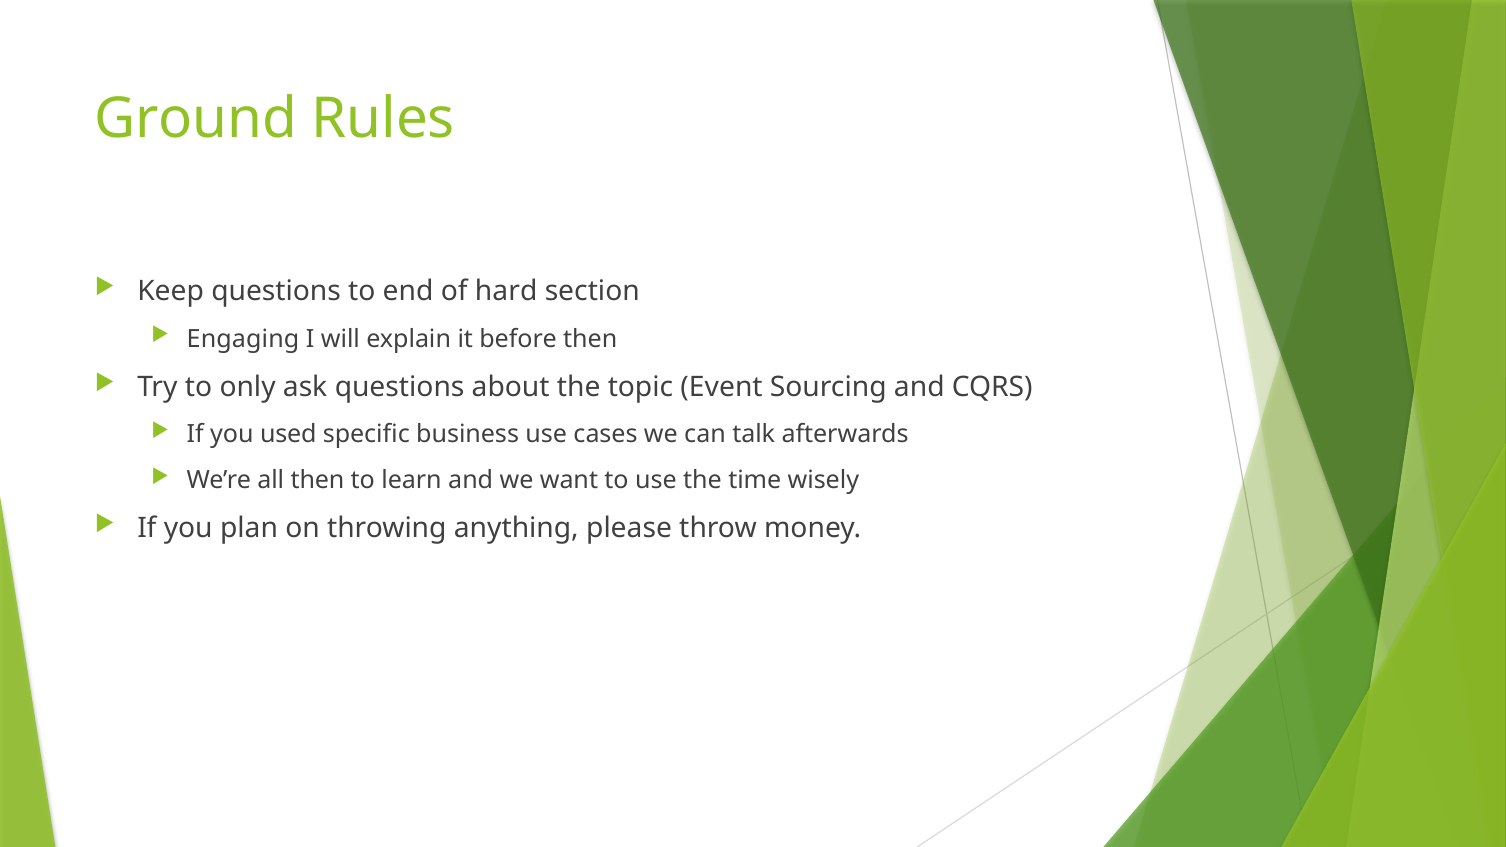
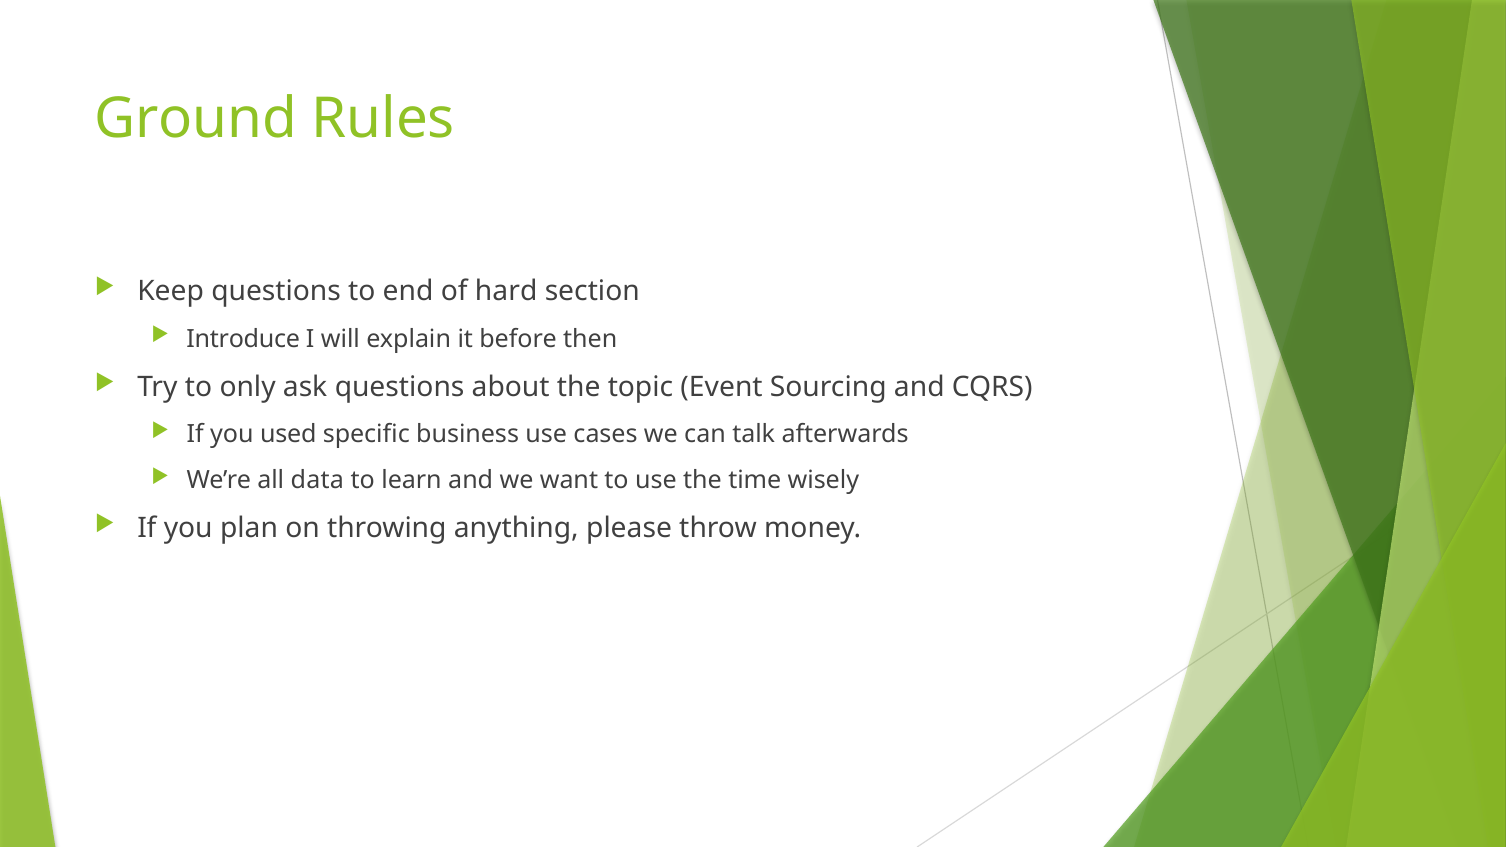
Engaging: Engaging -> Introduce (243, 339)
all then: then -> data (317, 480)
